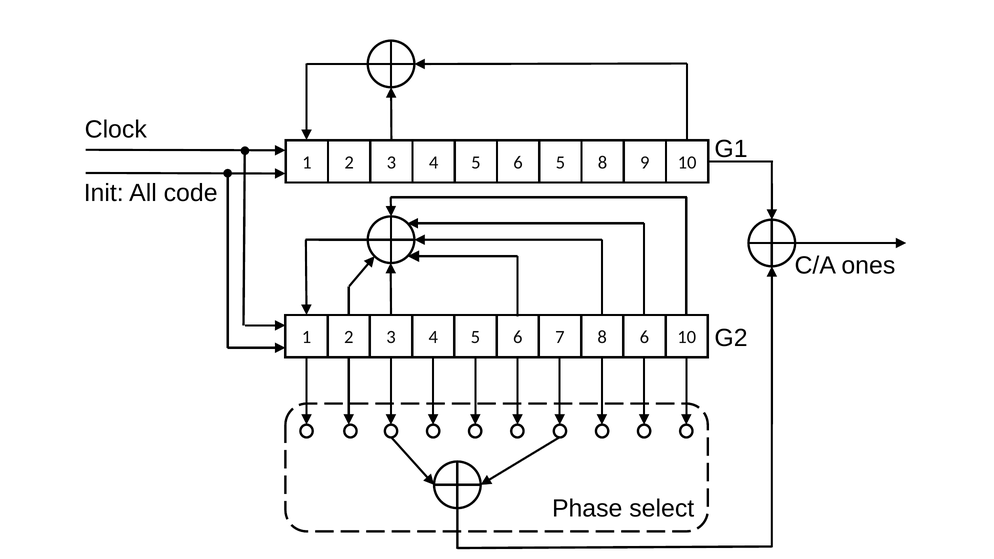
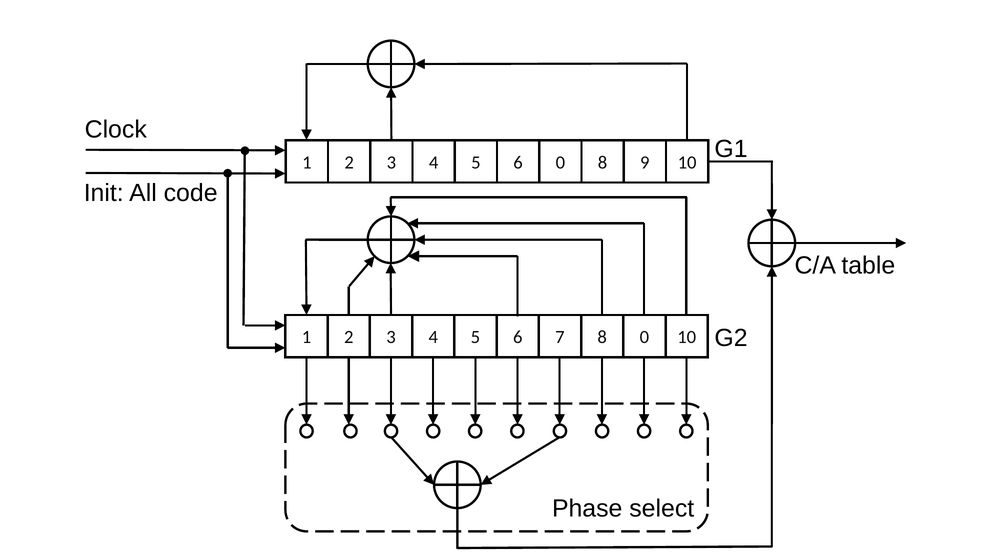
6 5: 5 -> 0 (560, 163)
ones: ones -> table (868, 265)
8 6: 6 -> 0 (644, 337)
